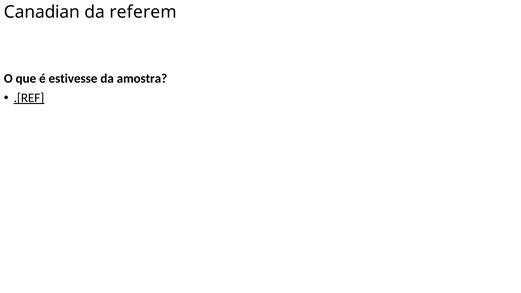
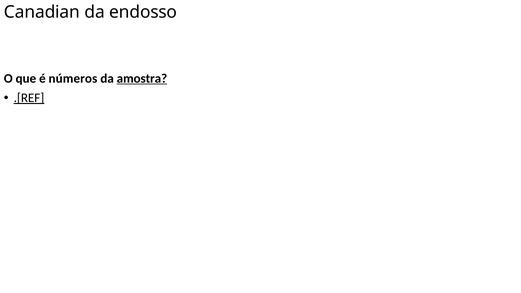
referem: referem -> endosso (143, 12)
estivesse: estivesse -> números (73, 78)
amostra underline: none -> present (142, 78)
